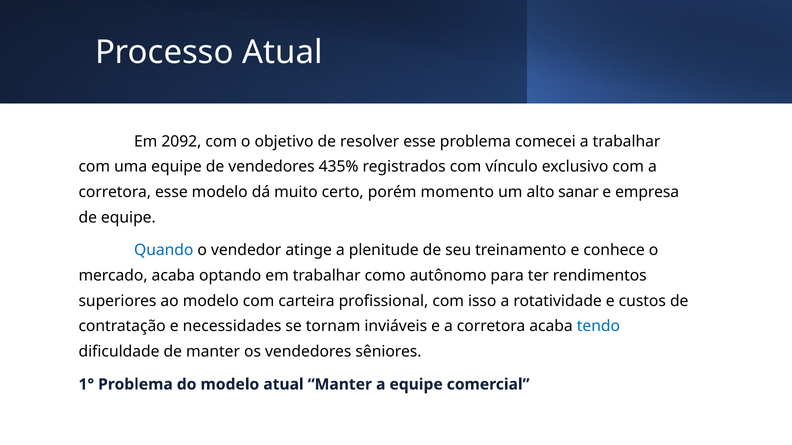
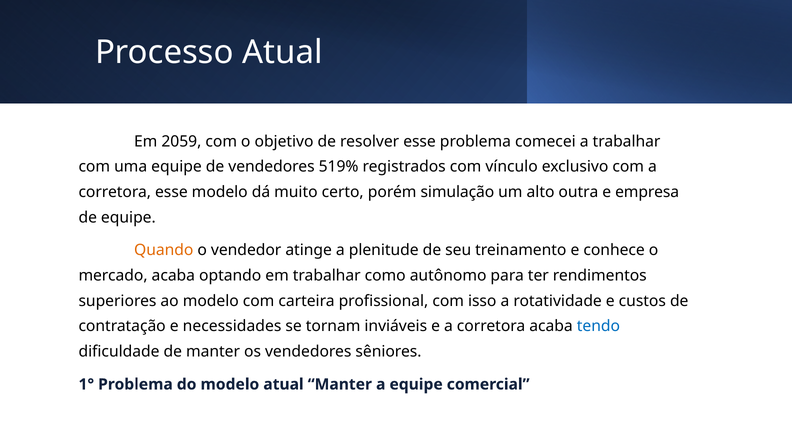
2092: 2092 -> 2059 (181, 142)
435%: 435% -> 519% (339, 167)
momento: momento -> simulação (457, 192)
sanar: sanar -> outra (578, 192)
Quando colour: blue -> orange (164, 251)
